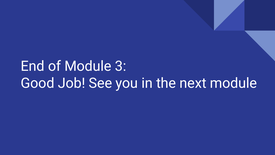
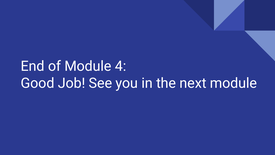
3: 3 -> 4 (121, 66)
